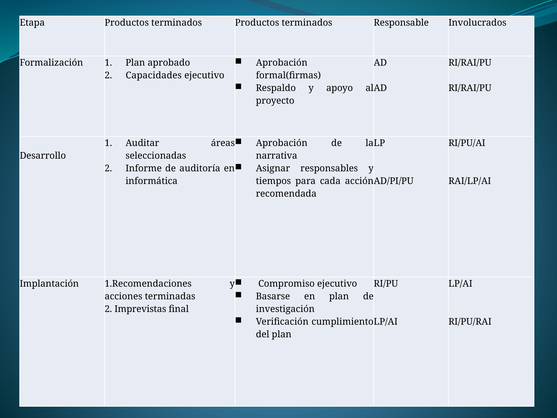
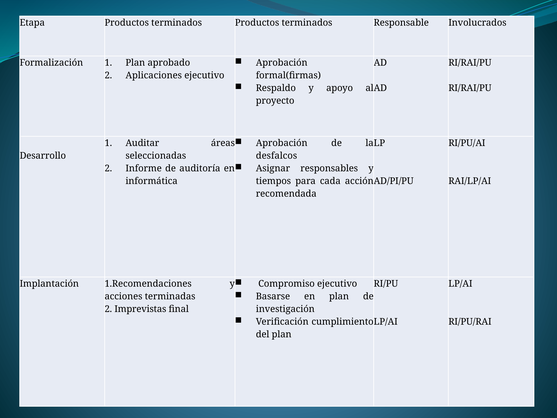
Capacidades: Capacidades -> Aplicaciones (154, 76)
narrativa: narrativa -> desfalcos (277, 156)
